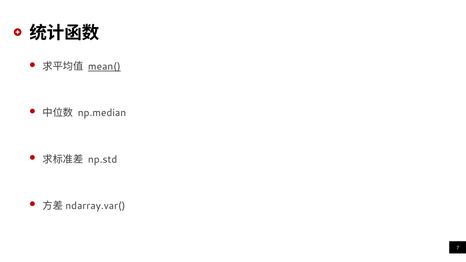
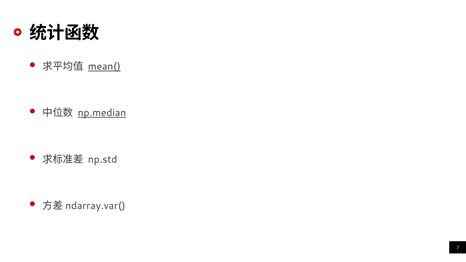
np.median underline: none -> present (102, 113)
